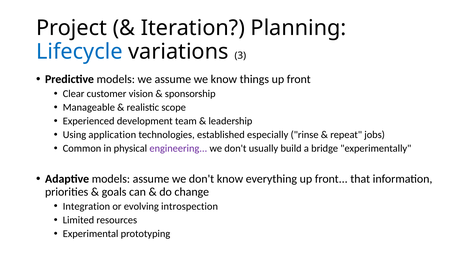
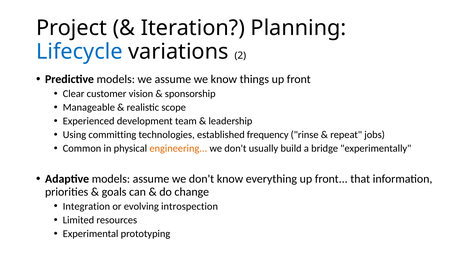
3: 3 -> 2 (240, 55)
application: application -> committing (112, 135)
especially: especially -> frequency (268, 135)
engineering colour: purple -> orange (178, 148)
